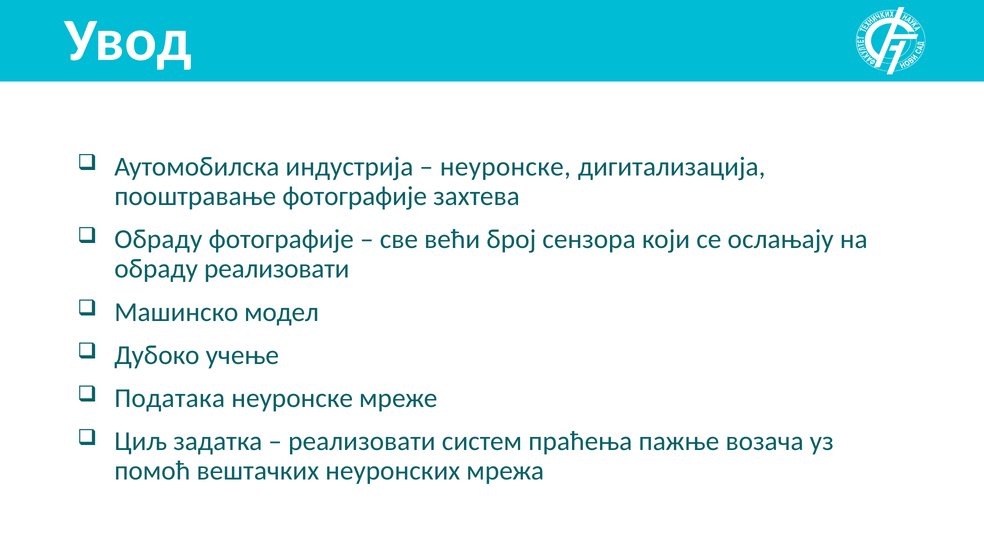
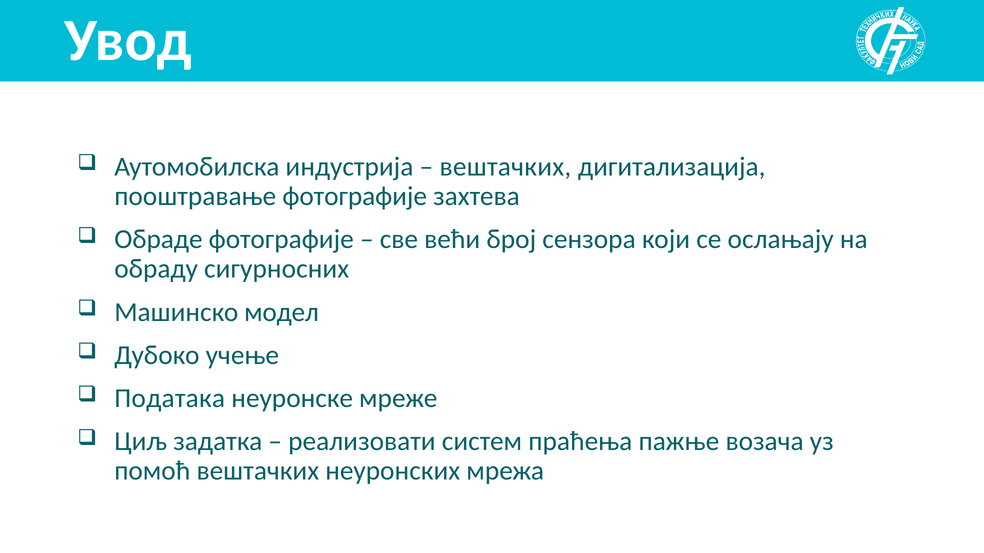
неуронске: неуронске -> вештачких (505, 167)
Обраду: Обраду -> Обраде (158, 240)
обраду реализовати: реализовати -> сигурносних (277, 269)
